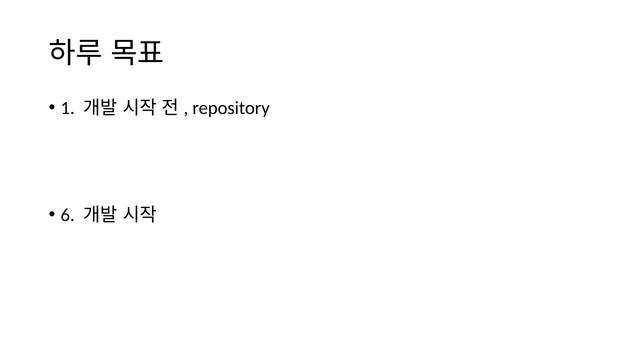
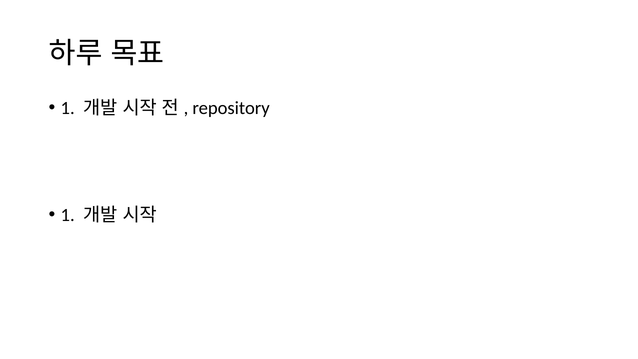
6: 6 -> 1 (68, 215)
